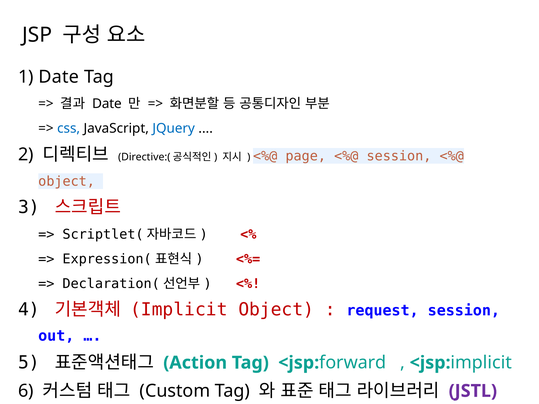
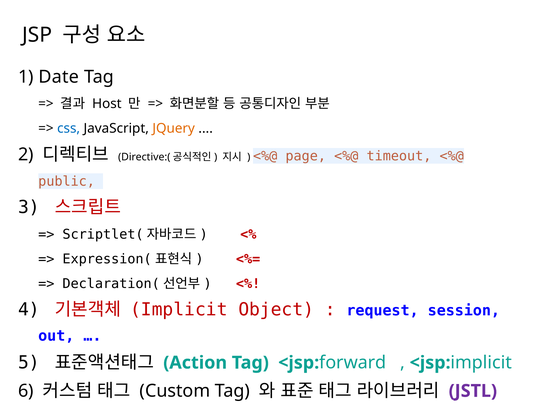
Date: Date -> Host (107, 104)
JQuery colour: blue -> orange (174, 129)
session: session -> timeout (399, 156)
object: object -> public (67, 182)
